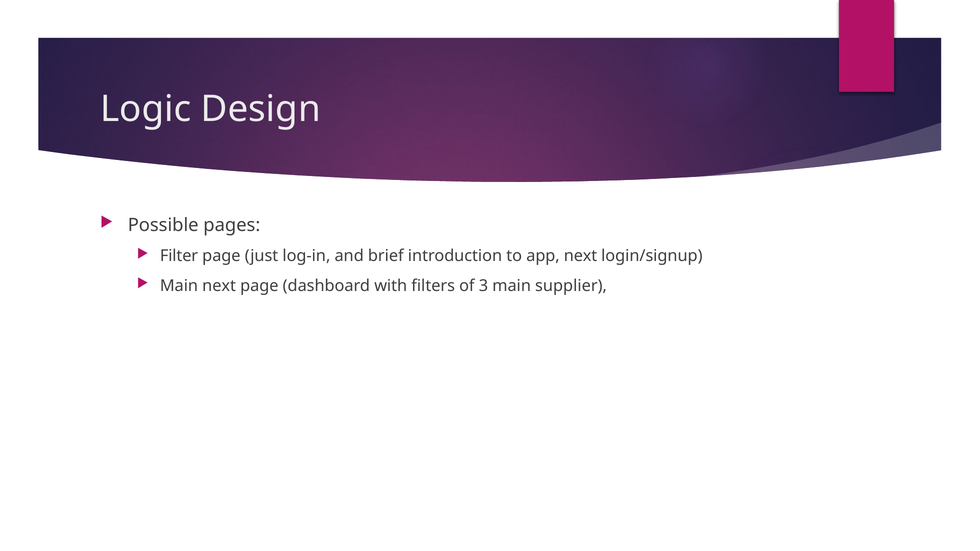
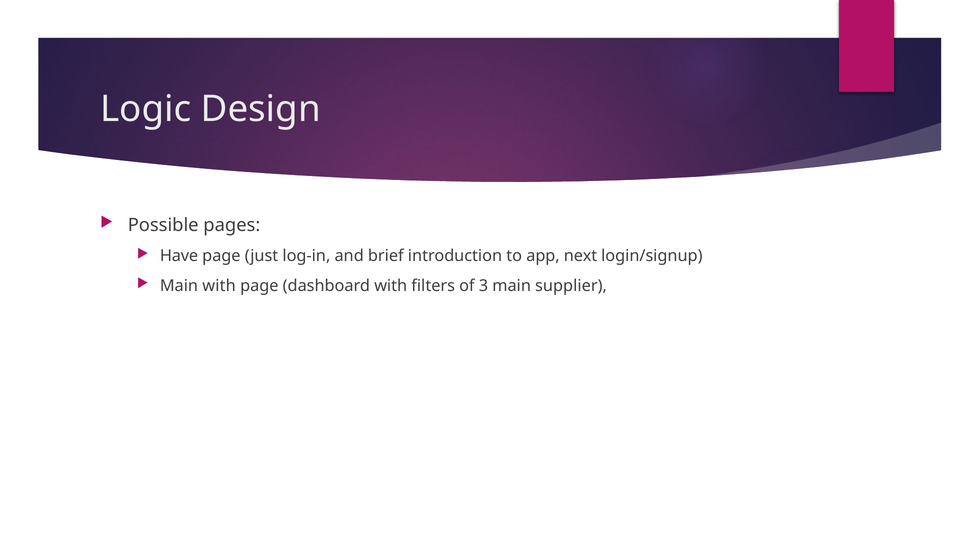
Filter: Filter -> Have (179, 256)
Main next: next -> with (219, 286)
